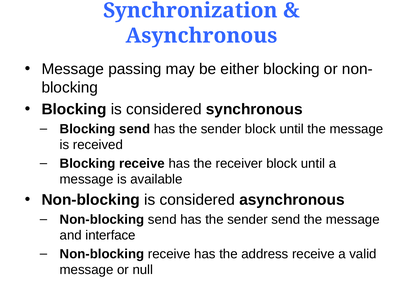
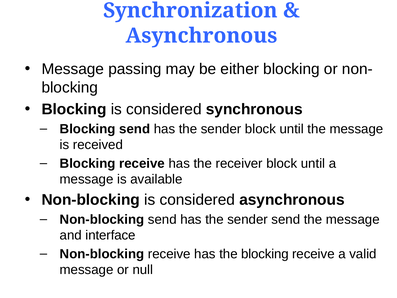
the address: address -> blocking (265, 254)
